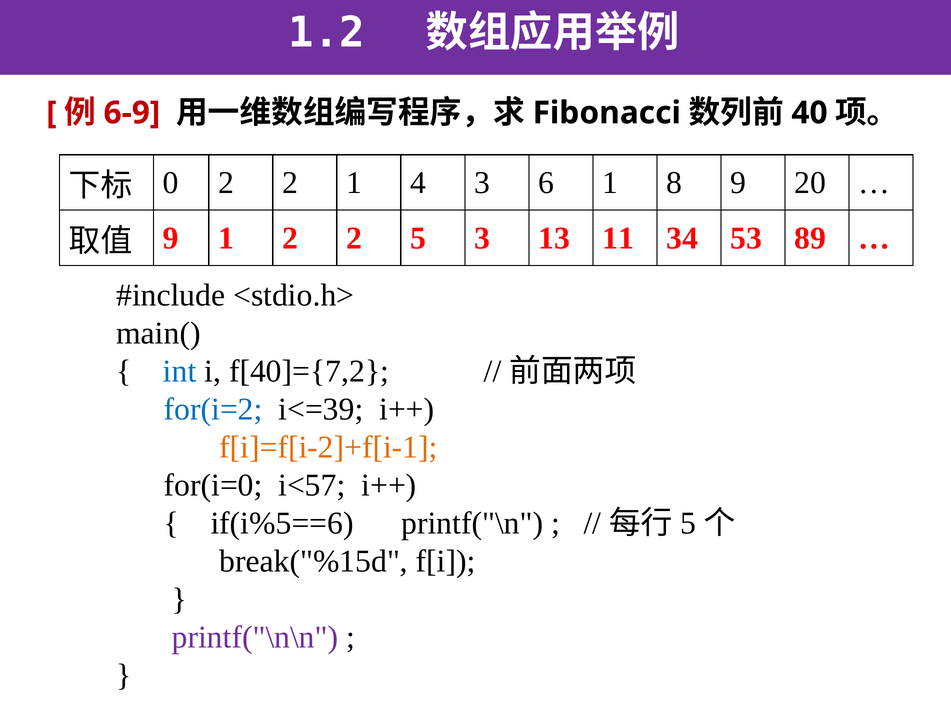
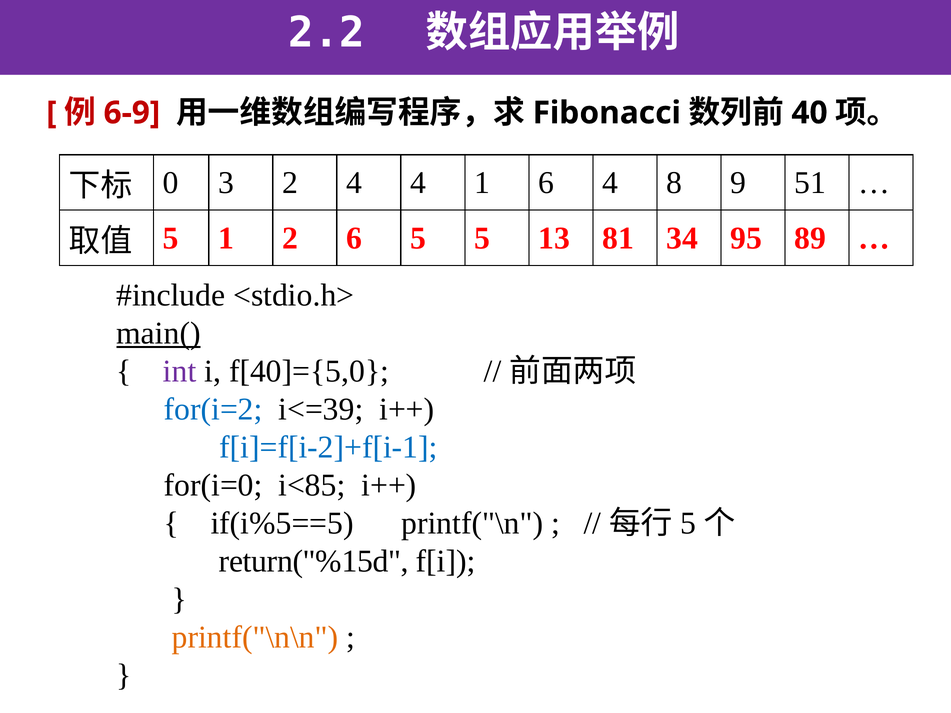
1.2: 1.2 -> 2.2 (327, 33)
0 2: 2 -> 3 (226, 183)
2 1: 1 -> 4 (354, 183)
4 3: 3 -> 1 (482, 183)
6 1: 1 -> 4 (610, 183)
20: 20 -> 51 (810, 183)
9: 9 -> 5 (171, 238)
1 2 2: 2 -> 6 (354, 238)
5 3: 3 -> 5 (482, 238)
11: 11 -> 81 (618, 238)
53: 53 -> 95 (746, 238)
main( underline: none -> present (158, 333)
int colour: blue -> purple (180, 371)
f[40]={7,2: f[40]={7,2 -> f[40]={5,0 (309, 371)
f[i]=f[i-2]+f[i-1 colour: orange -> blue (328, 447)
i<57: i<57 -> i<85 (312, 485)
if(i%5==6: if(i%5==6 -> if(i%5==5 (282, 524)
break("%15d: break("%15d -> return("%15d (314, 562)
printf("\n\n colour: purple -> orange (255, 638)
